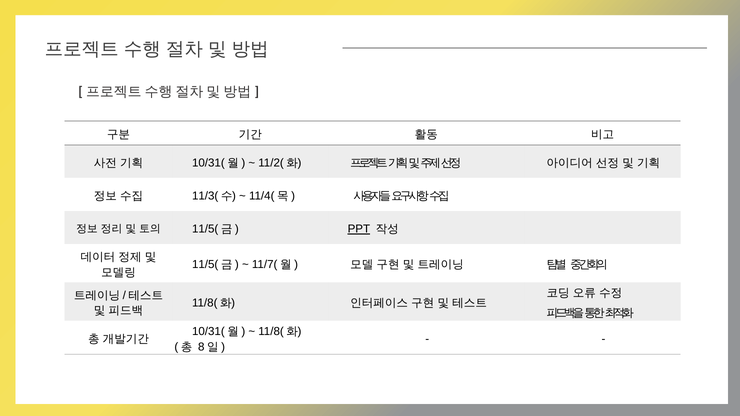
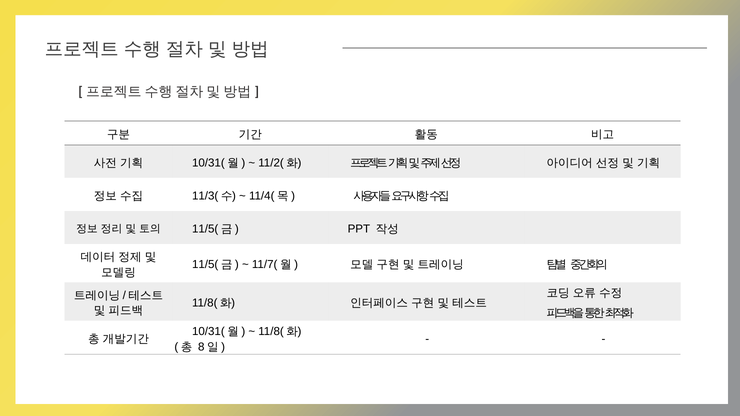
PPT underline: present -> none (359, 229)
